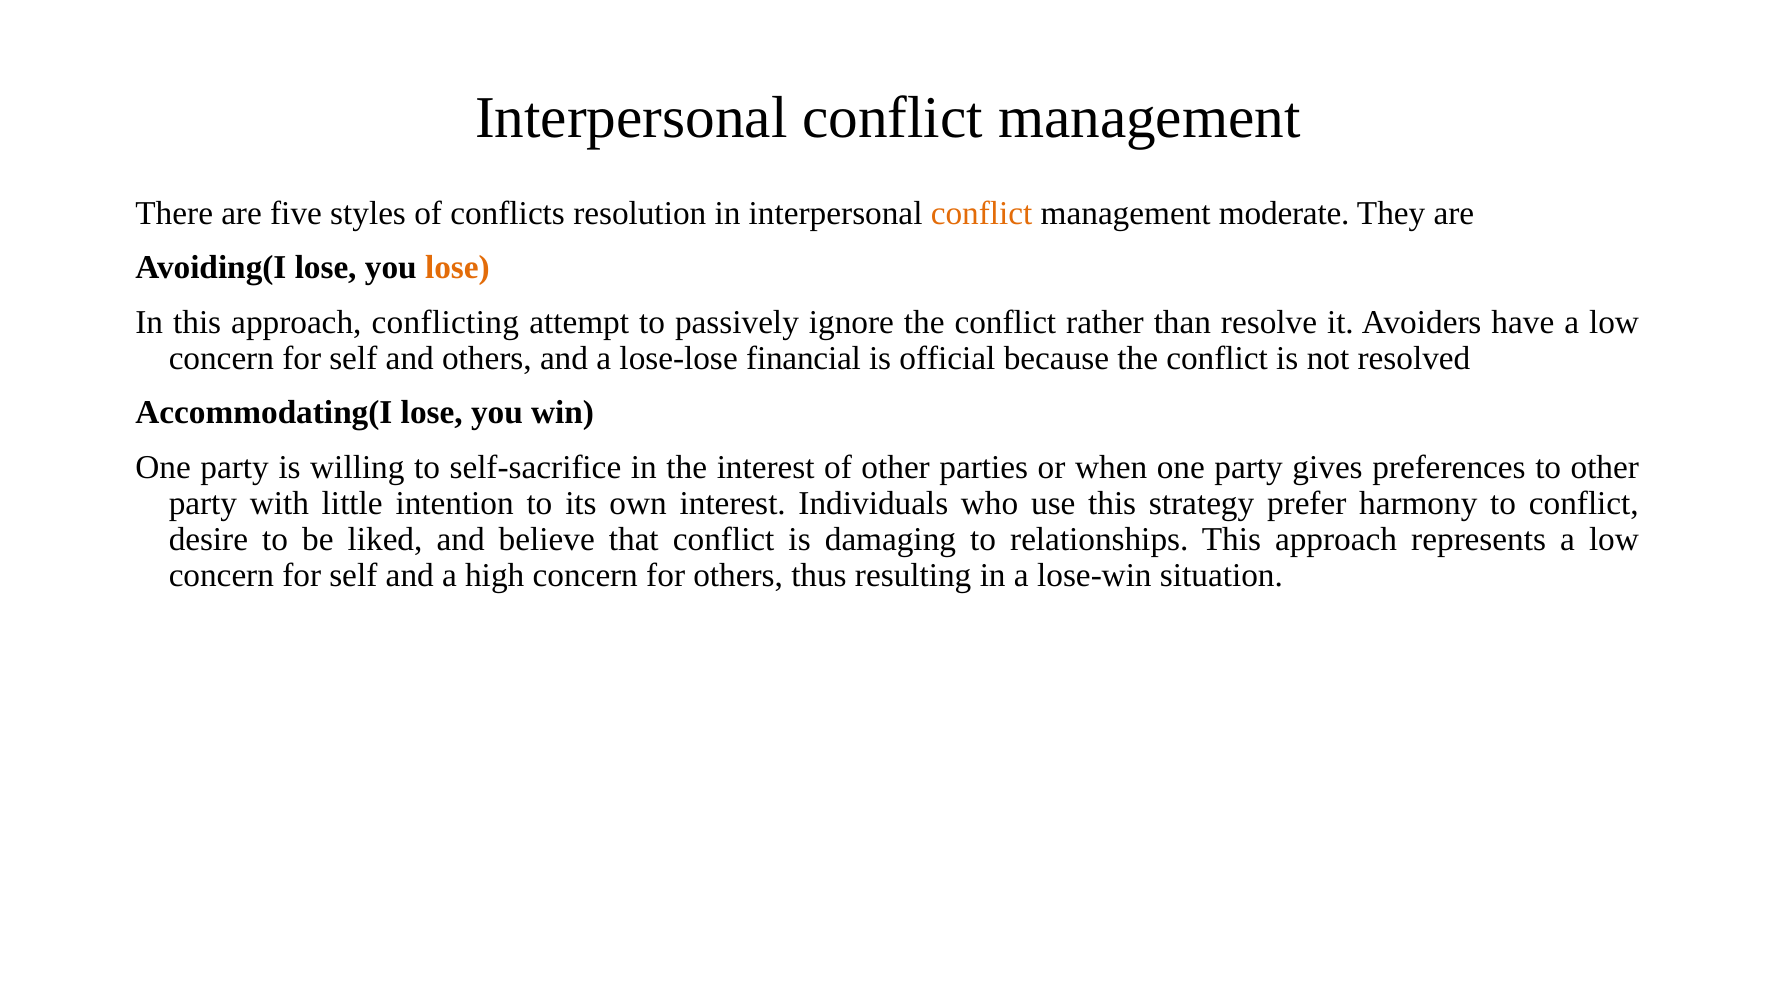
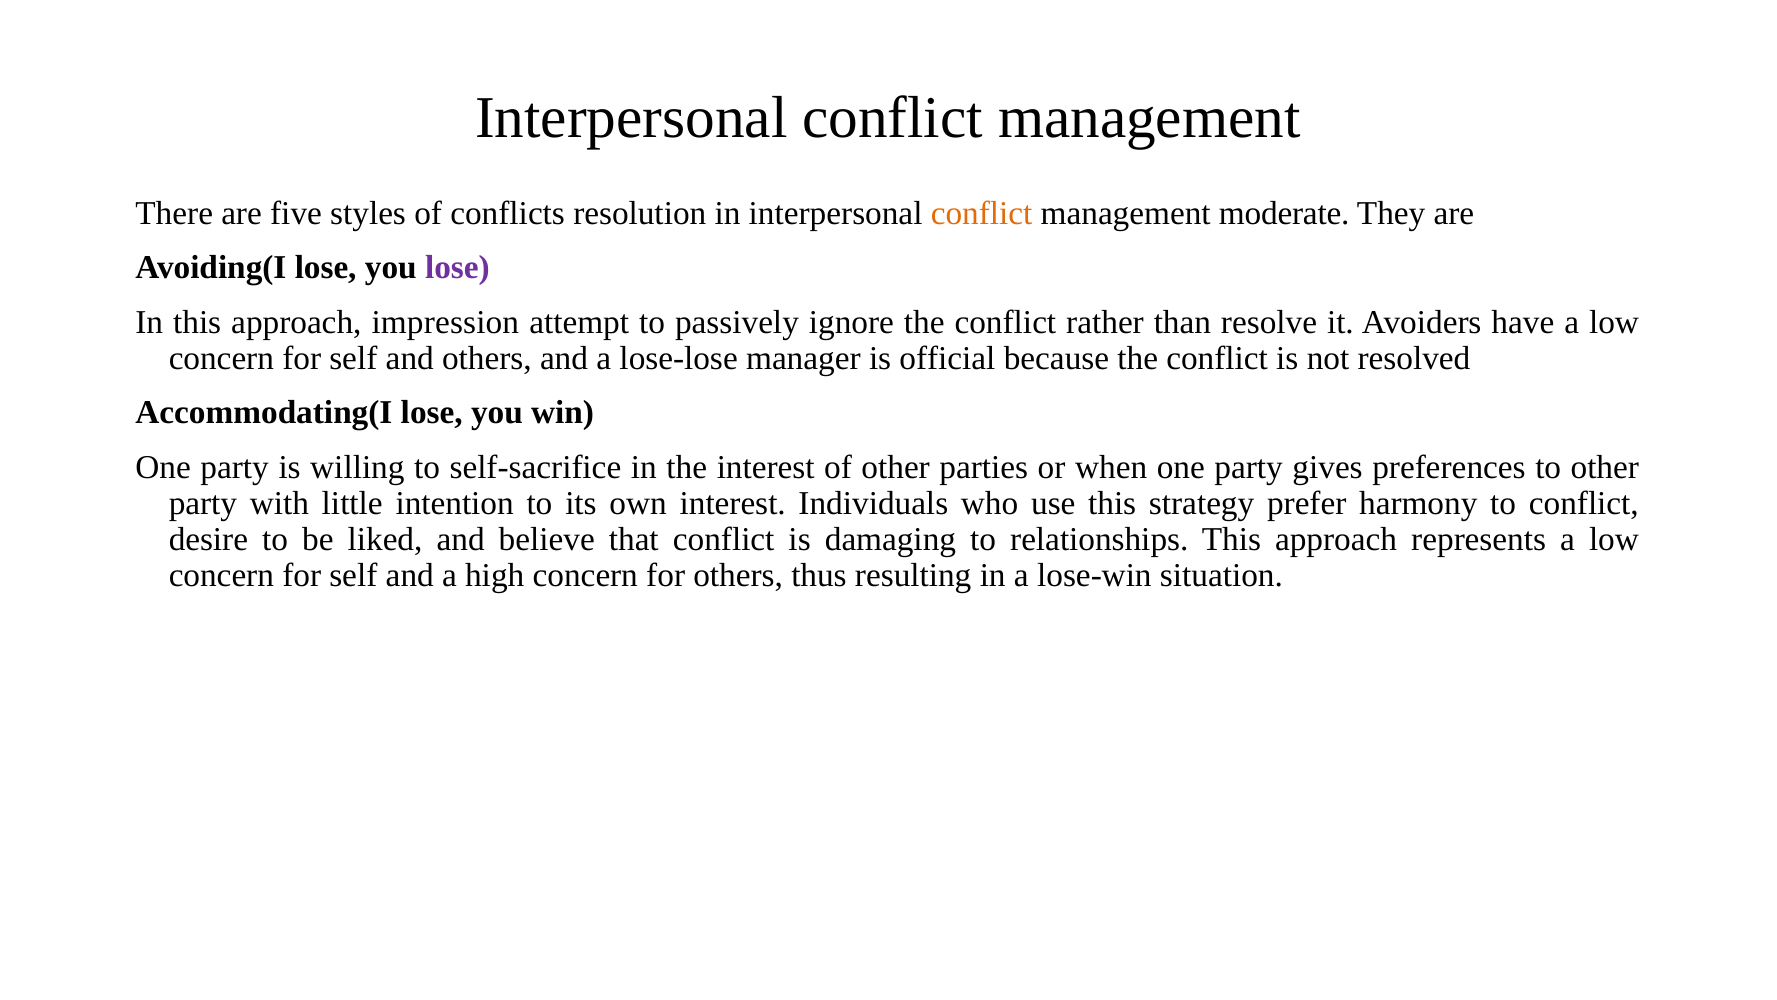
lose colour: orange -> purple (457, 268)
conflicting: conflicting -> impression (445, 322)
financial: financial -> manager (803, 358)
